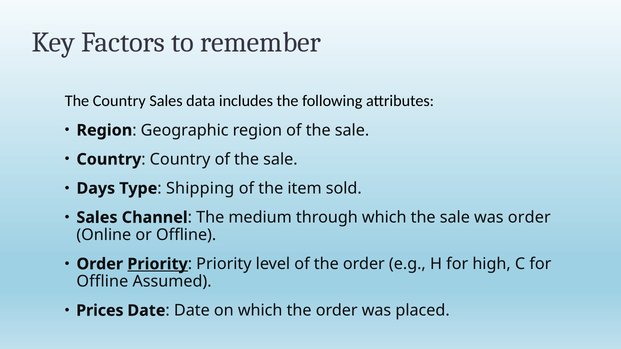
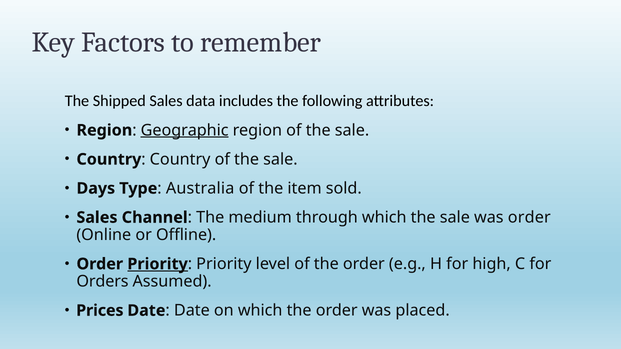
The Country: Country -> Shipped (119, 101)
Geographic underline: none -> present (185, 130)
Shipping: Shipping -> Australia (200, 189)
Offline: Offline -> Orders (102, 282)
